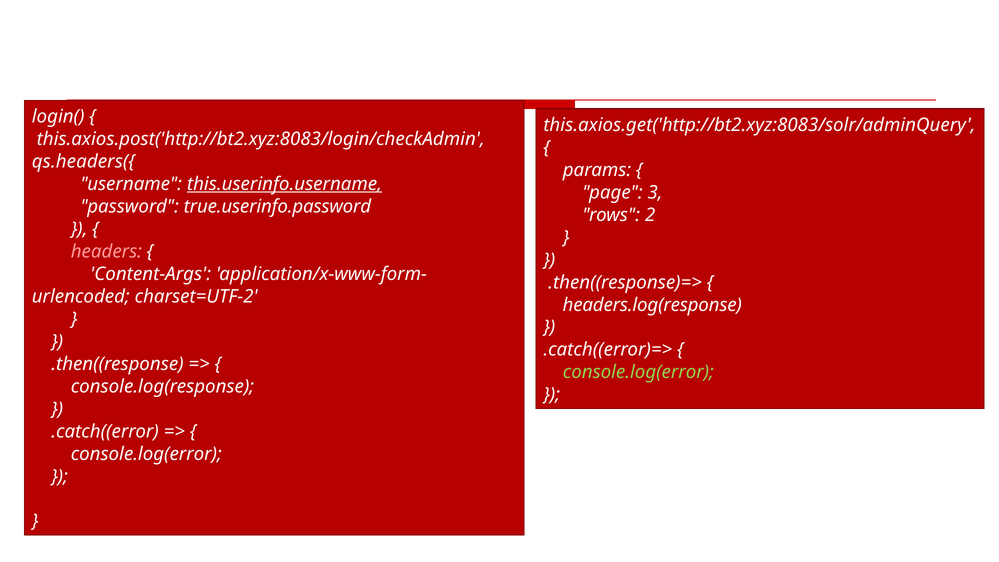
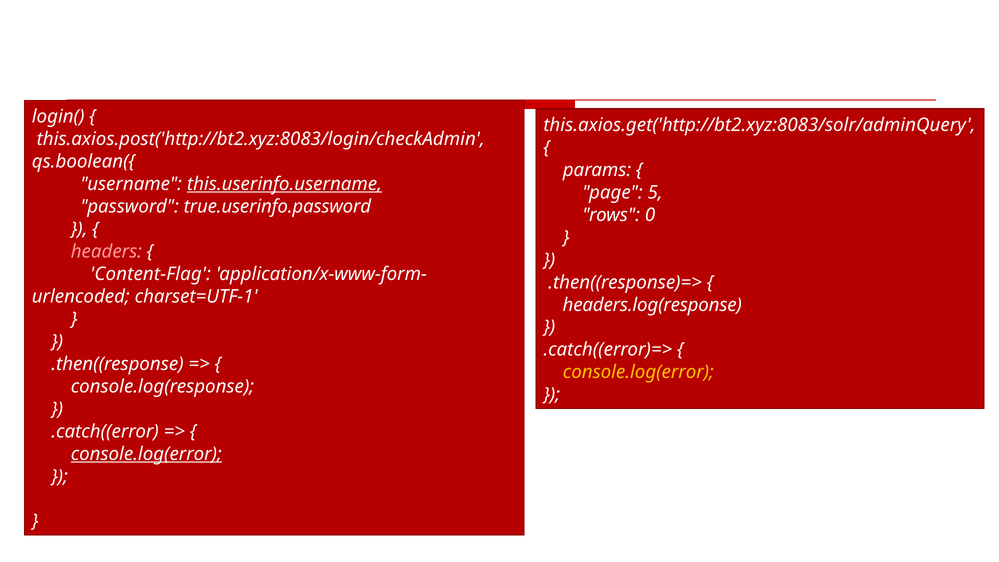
qs.headers({: qs.headers({ -> qs.boolean({ (83, 162)
3: 3 -> 5 (655, 192)
2: 2 -> 0 (650, 215)
Content-Args: Content-Args -> Content-Flag (151, 274)
charset=UTF-2: charset=UTF-2 -> charset=UTF-1 (196, 296)
console.log(error colour: light green -> yellow (638, 372)
console.log(error underline: none -> present (146, 454)
